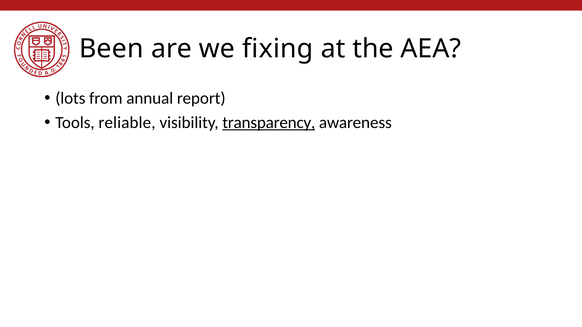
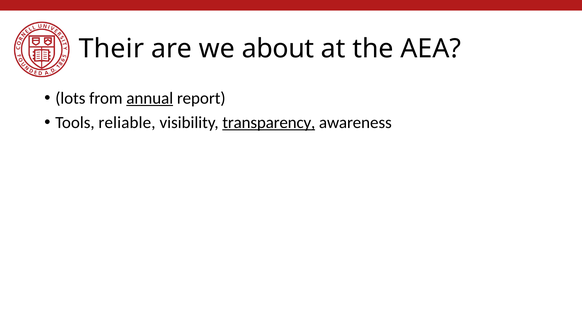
Been: Been -> Their (111, 49)
fixing: fixing -> about (278, 49)
annual underline: none -> present (150, 98)
